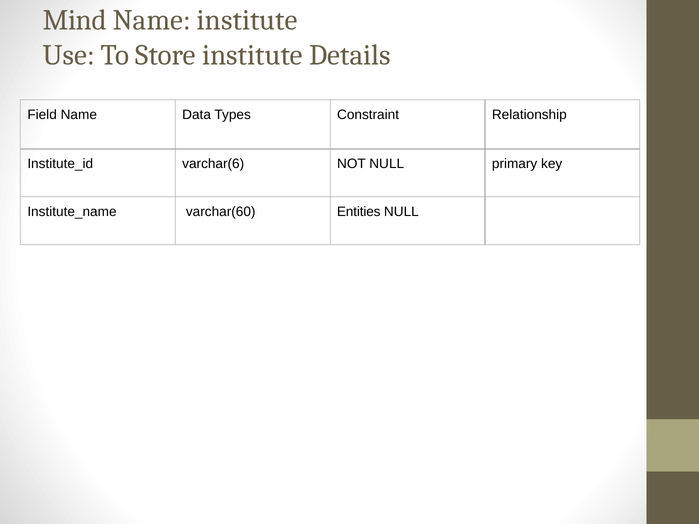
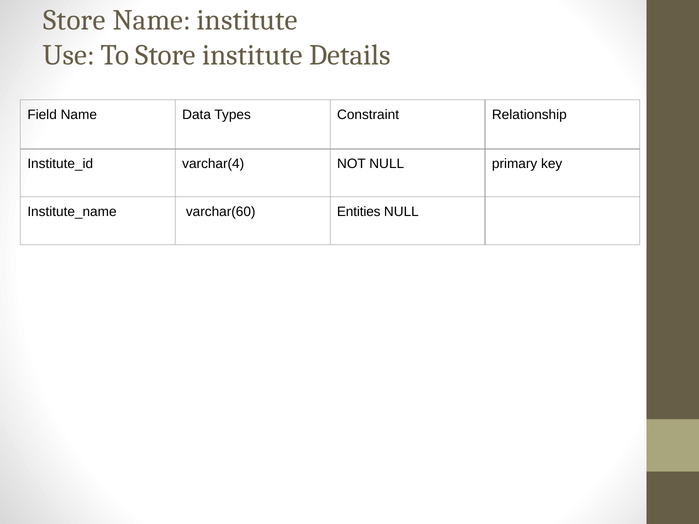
Mind: Mind -> Store (74, 20)
varchar(6: varchar(6 -> varchar(4 (213, 164)
